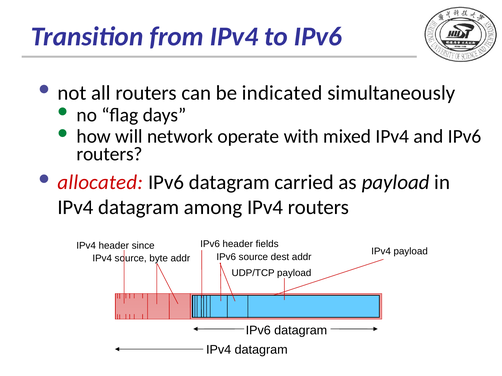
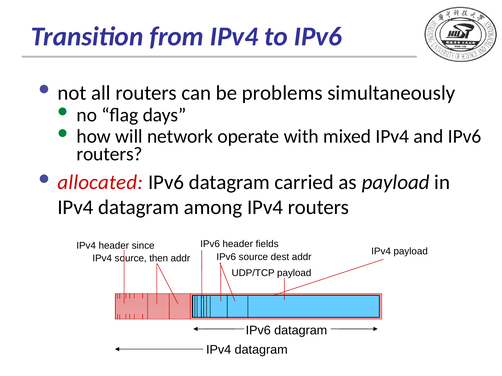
indicated: indicated -> problems (282, 93)
byte: byte -> then (159, 259)
